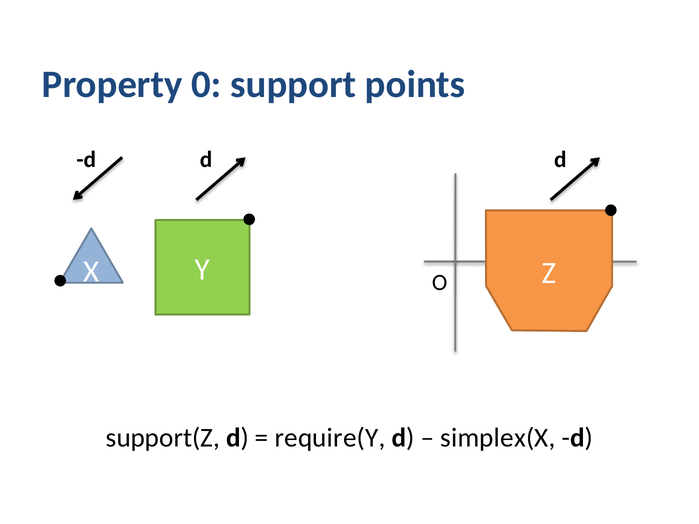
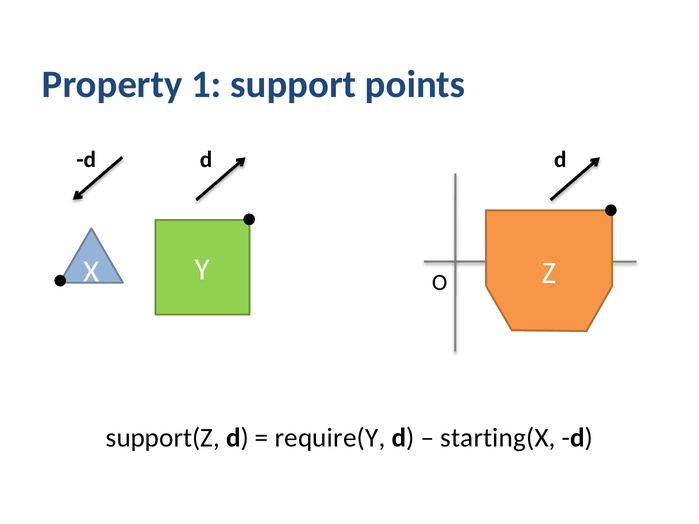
0: 0 -> 1 (206, 84)
simplex(X: simplex(X -> starting(X (498, 438)
